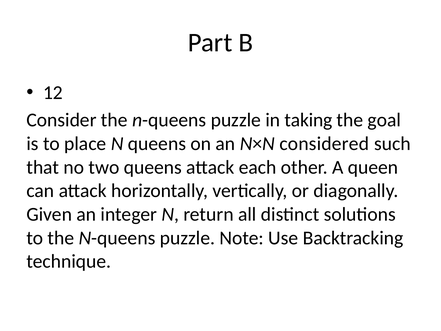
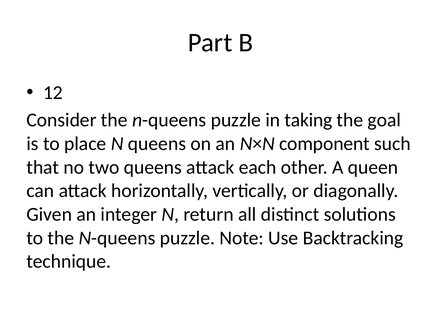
considered: considered -> component (324, 144)
